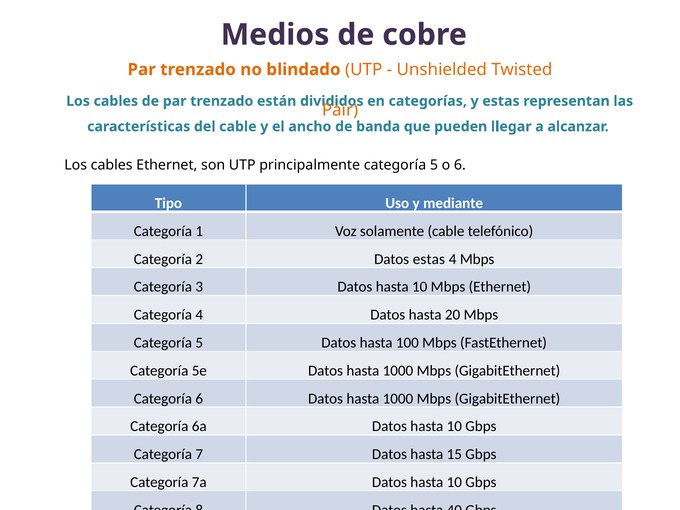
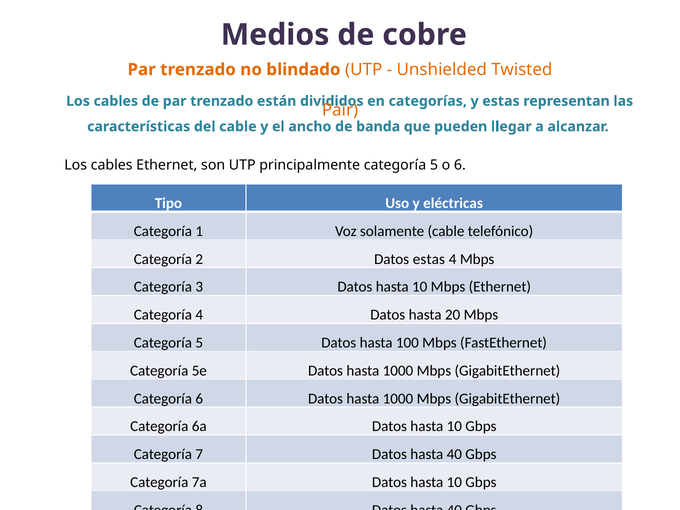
mediante: mediante -> eléctricas (453, 203)
7 Datos hasta 15: 15 -> 40 (454, 454)
